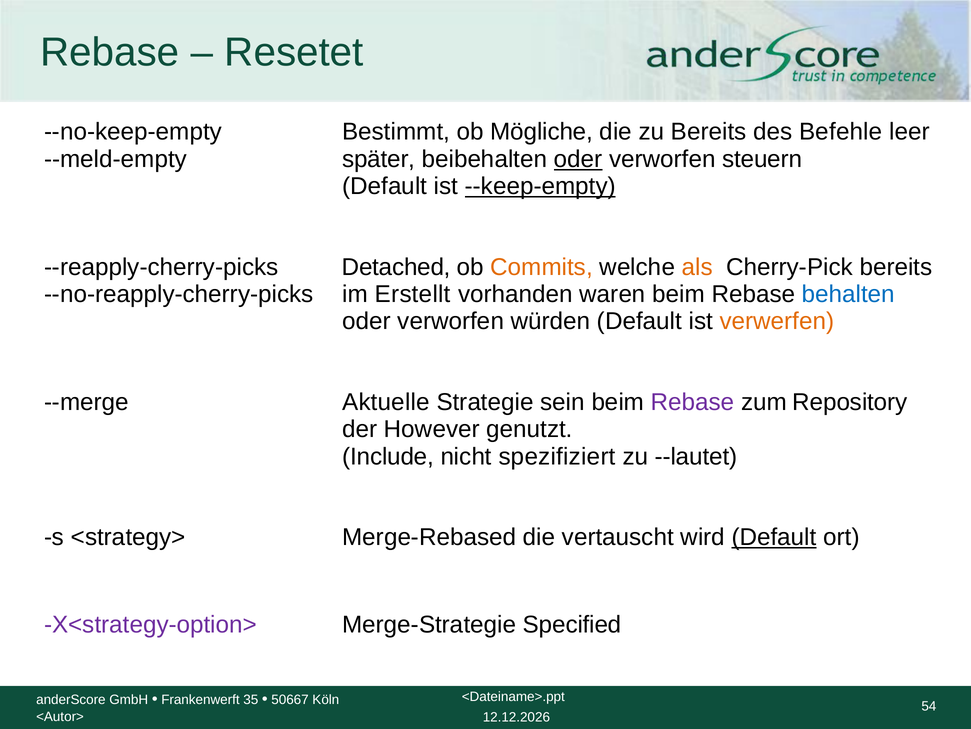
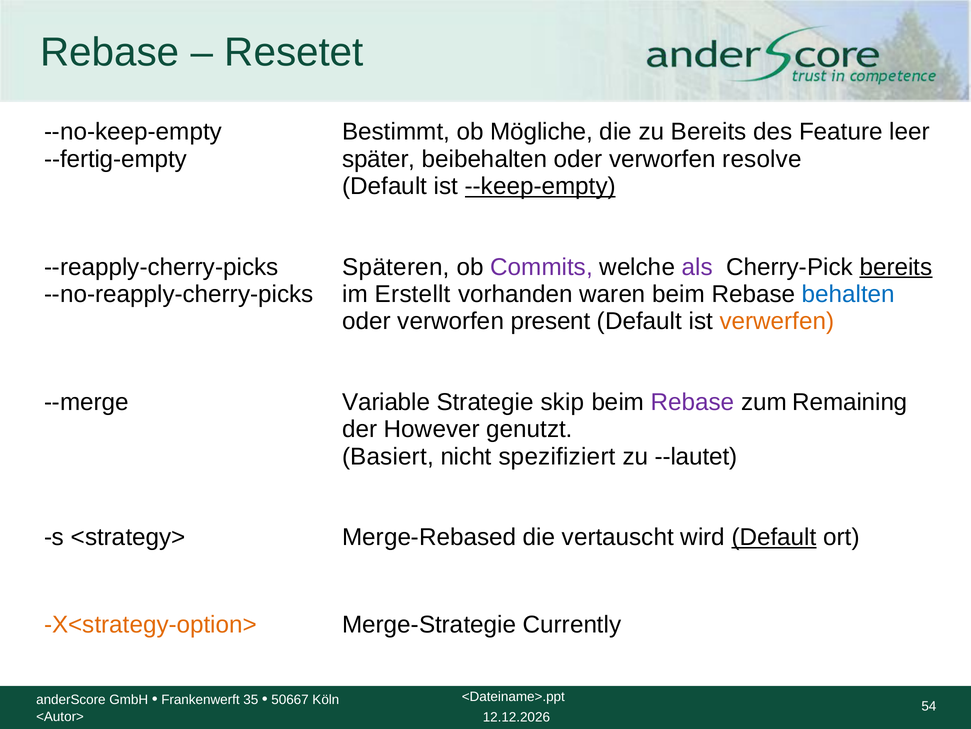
Befehle: Befehle -> Feature (841, 132)
--meld-empty: --meld-empty -> --fertig-empty (116, 159)
oder underline: present -> none (578, 159)
steuern: steuern -> resolve (762, 159)
Detached: Detached -> Späteren (396, 267)
Commits colour: orange -> purple (542, 267)
als colour: orange -> purple (697, 267)
bereits underline: none -> present (896, 267)
würden: würden -> present (551, 321)
Aktuelle: Aktuelle -> Variable (386, 402)
sein: sein -> skip (562, 402)
Repository: Repository -> Remaining (850, 402)
Include: Include -> Basiert (388, 456)
X<strategy-option> colour: purple -> orange (150, 624)
Specified: Specified -> Currently (572, 624)
